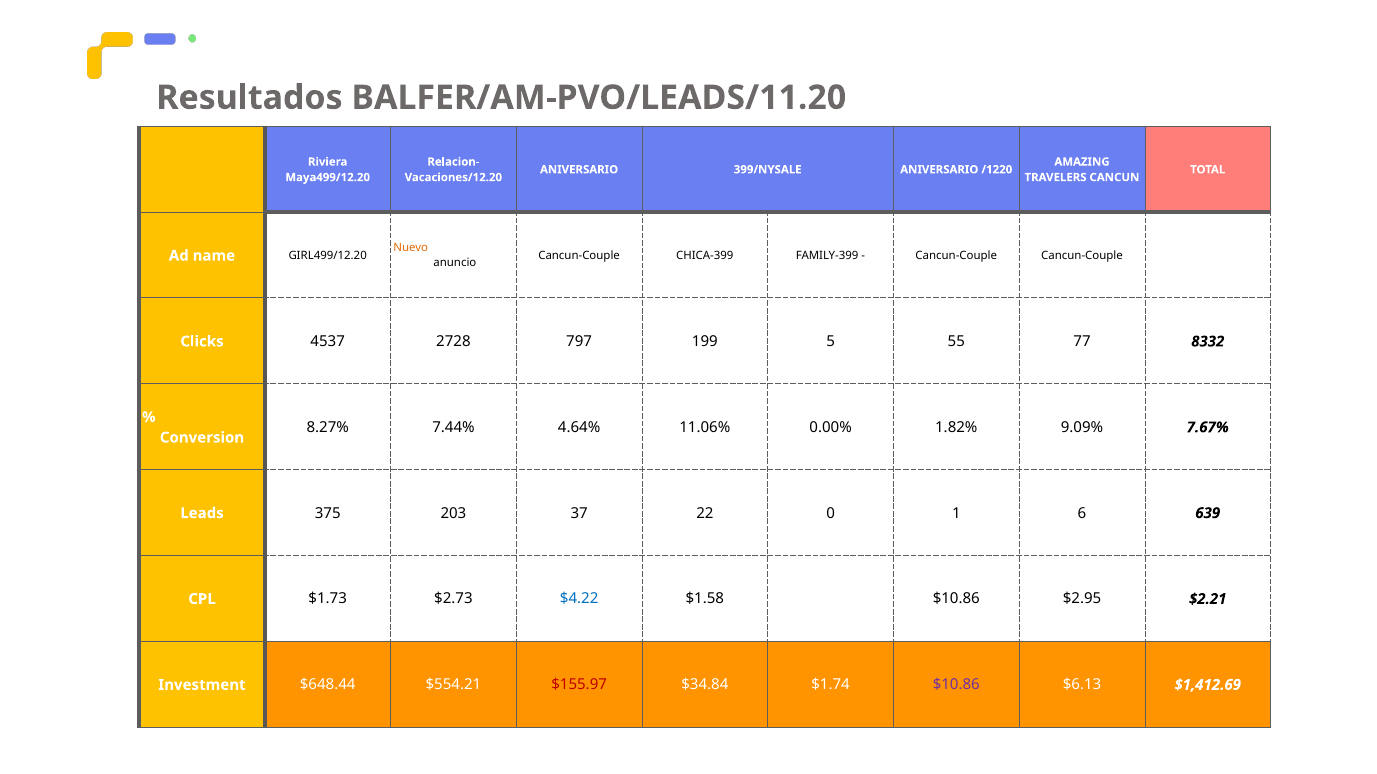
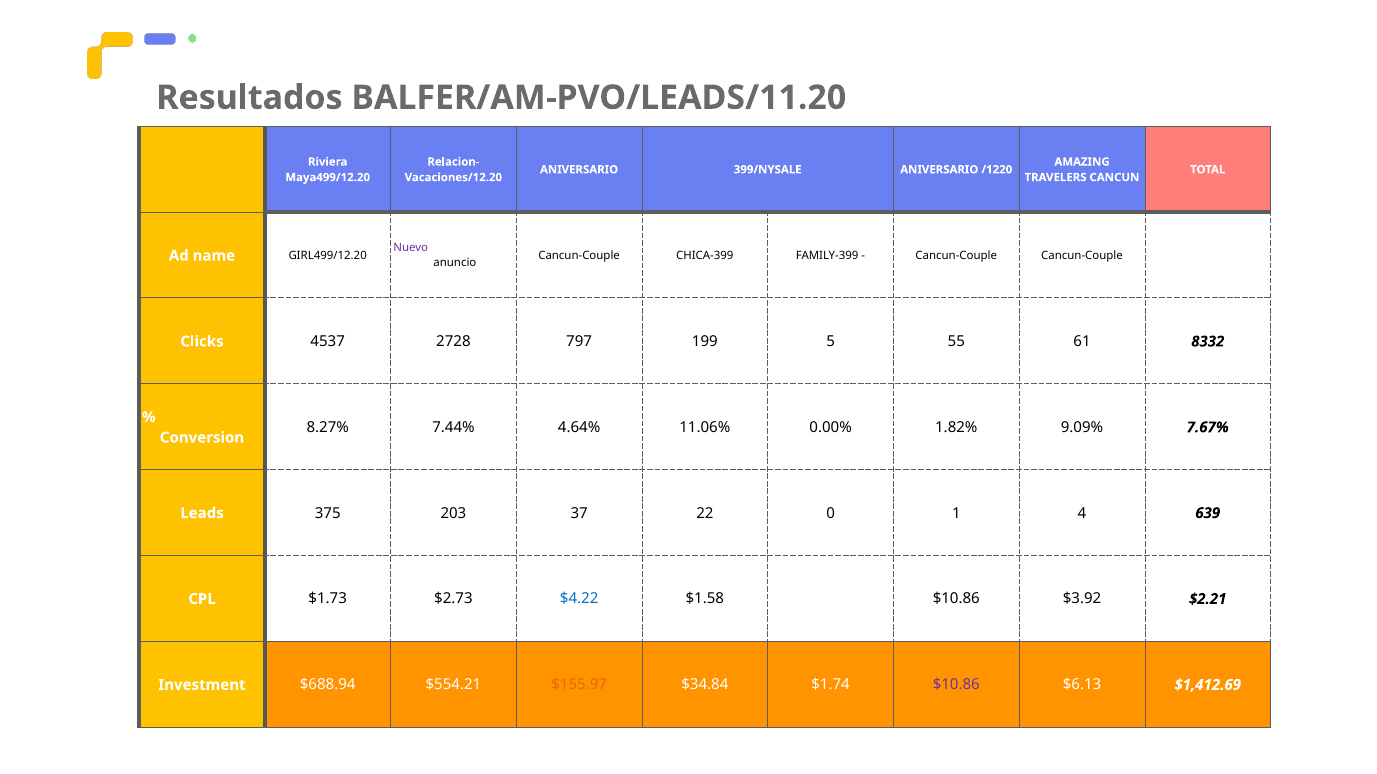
Nuevo colour: orange -> purple (411, 248)
77: 77 -> 61 (1082, 342)
6: 6 -> 4 (1082, 514)
$2.95: $2.95 -> $3.92 (1082, 599)
$648.44: $648.44 -> $688.94 (328, 685)
$155.97 colour: red -> orange (579, 685)
